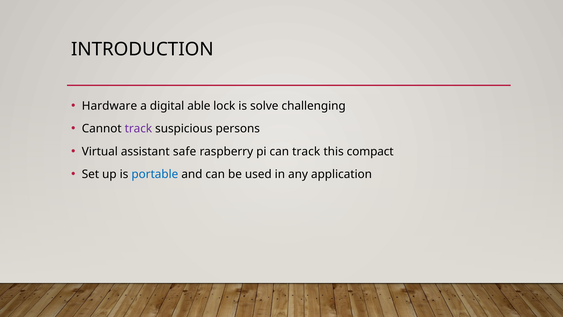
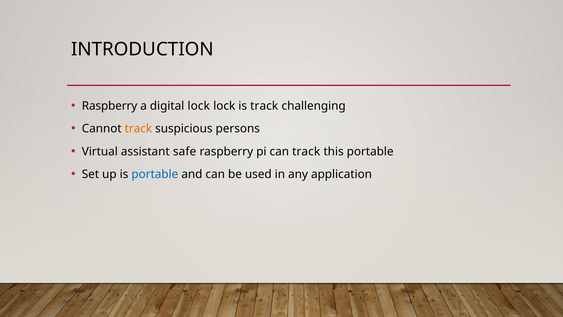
Hardware: Hardware -> Raspberry (110, 106)
digital able: able -> lock (199, 106)
is solve: solve -> track (264, 106)
track colour: purple -> orange (138, 129)
this compact: compact -> portable (370, 151)
